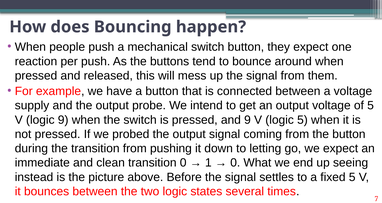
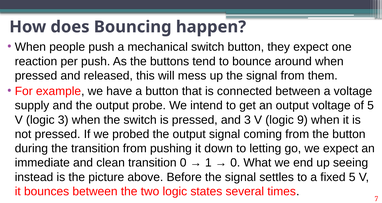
logic 9: 9 -> 3 (63, 120)
and 9: 9 -> 3 (247, 120)
logic 5: 5 -> 9 (302, 120)
